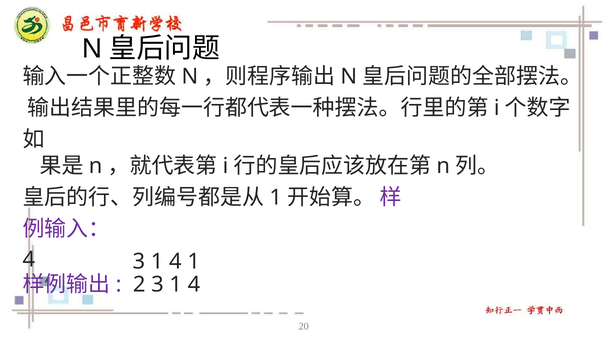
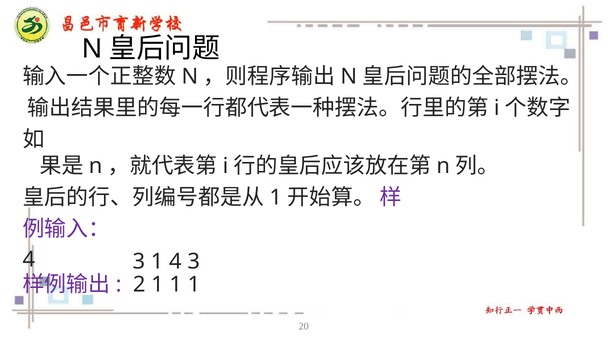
4 1: 1 -> 3 (194, 261)
2 3: 3 -> 1 (157, 285)
4: 4 -> 1 (194, 285)
